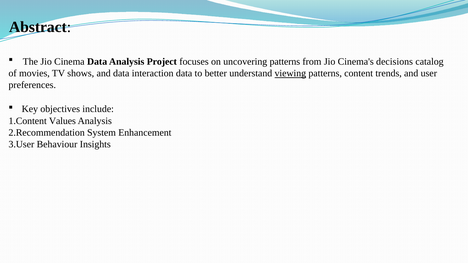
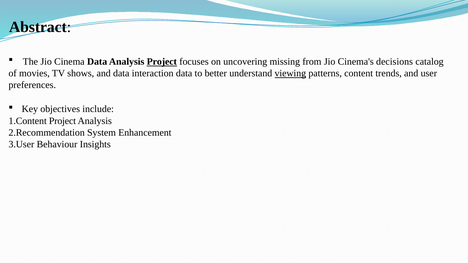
Project underline: none -> present (162, 62)
uncovering patterns: patterns -> missing (285, 62)
Values: Values -> Project (62, 121)
